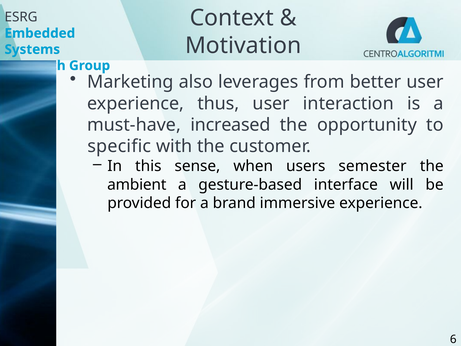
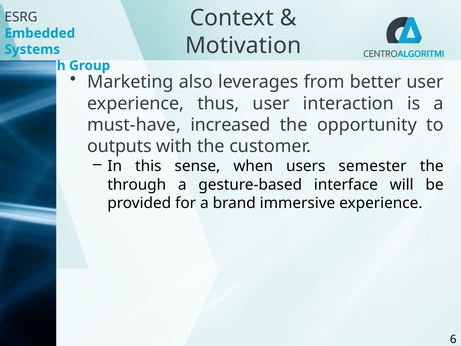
specific: specific -> outputs (119, 146)
ambient: ambient -> through (137, 185)
